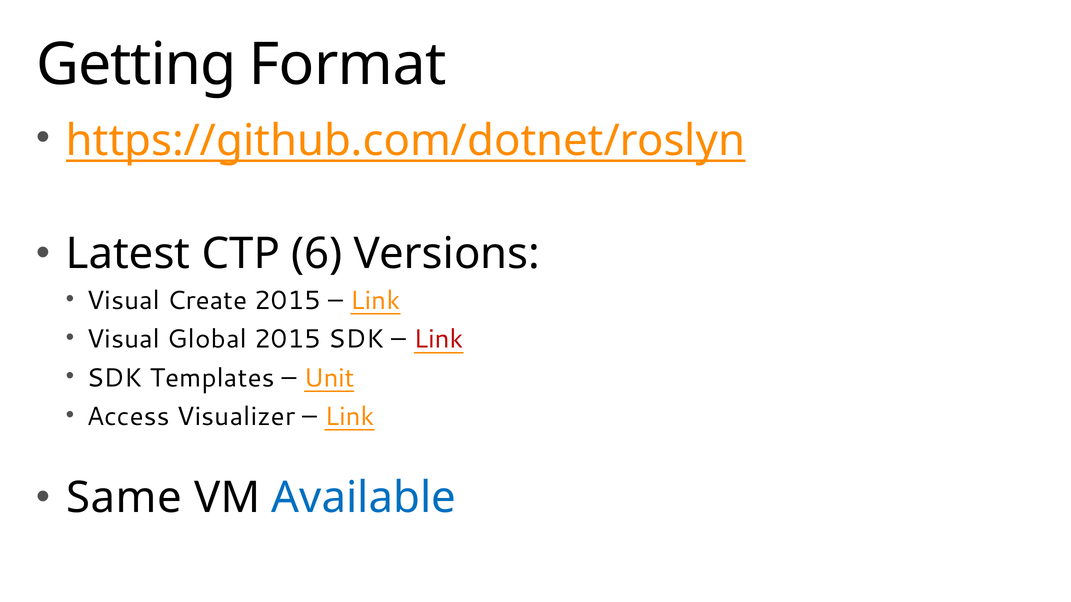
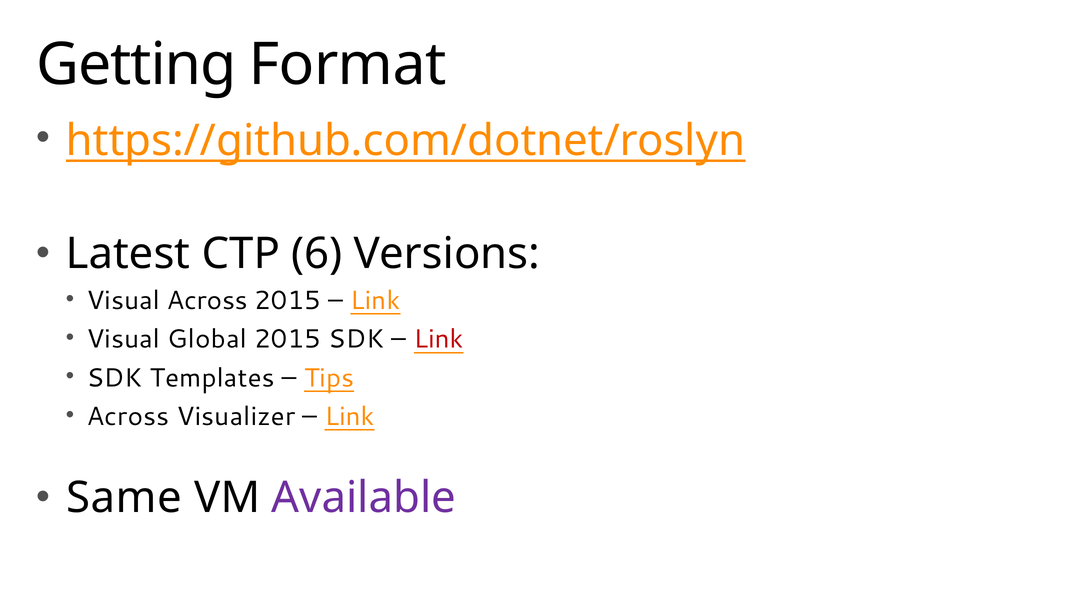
Visual Create: Create -> Across (207, 301)
Unit: Unit -> Tips (329, 378)
Access: Access -> Across (128, 417)
Available colour: blue -> purple (364, 498)
